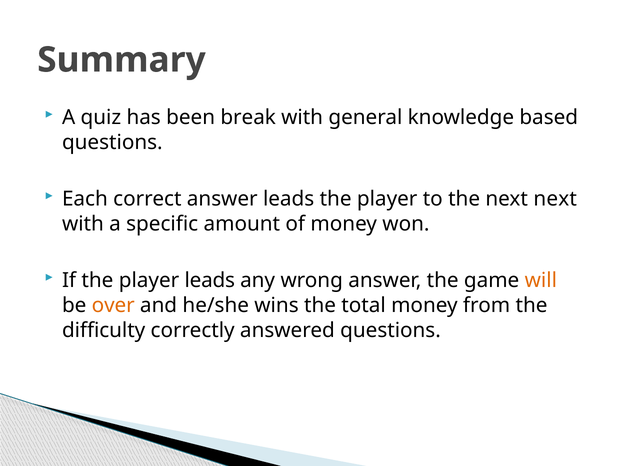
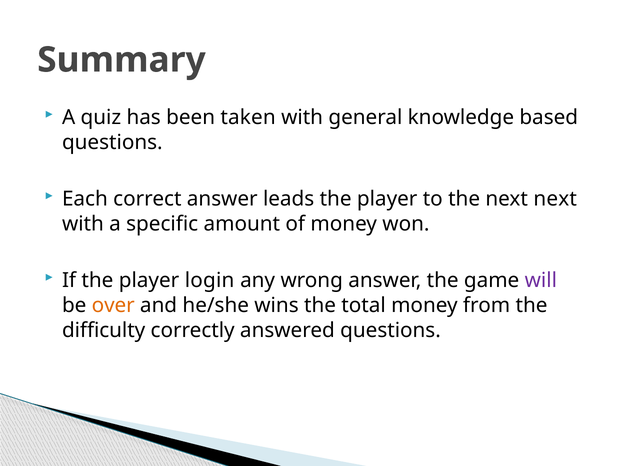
break: break -> taken (248, 118)
player leads: leads -> login (210, 280)
will colour: orange -> purple (541, 280)
